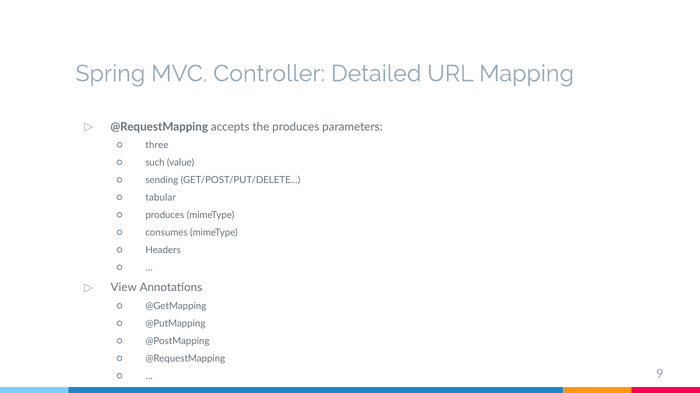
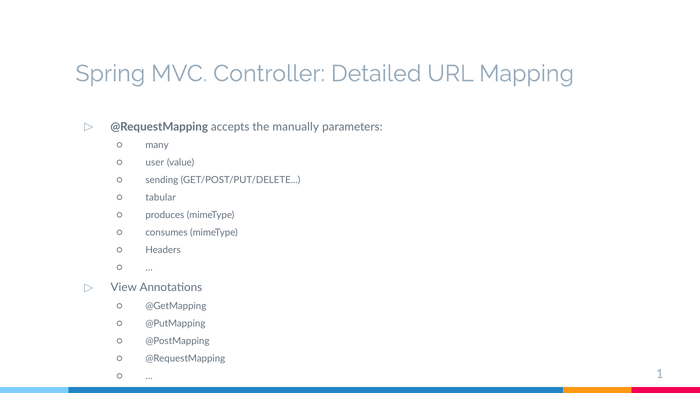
the produces: produces -> manually (296, 127)
three: three -> many (157, 146)
such: such -> user (155, 163)
9: 9 -> 1 (660, 375)
